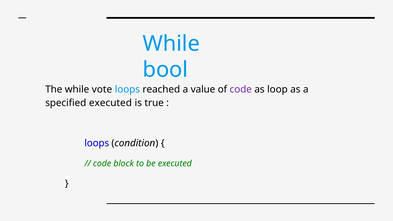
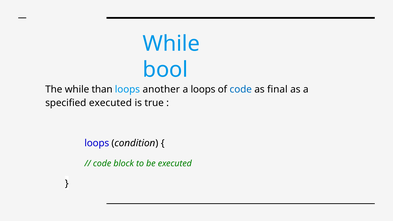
vote: vote -> than (102, 89)
reached: reached -> another (161, 89)
a value: value -> loops (203, 89)
code colour: purple -> blue (241, 89)
loop: loop -> final (277, 89)
